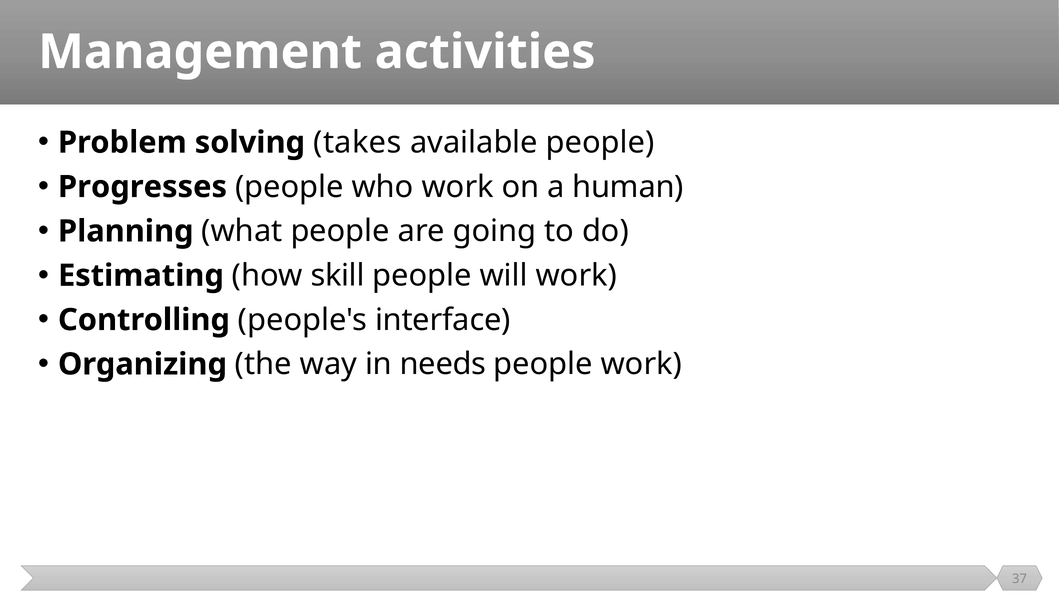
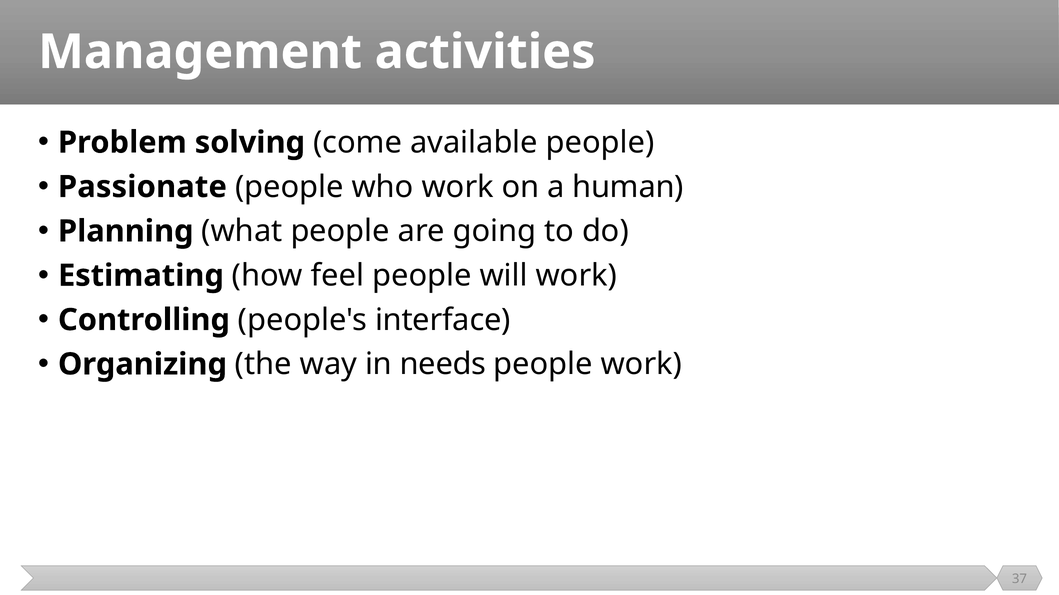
takes: takes -> come (358, 143)
Progresses: Progresses -> Passionate (142, 187)
skill: skill -> feel (337, 276)
